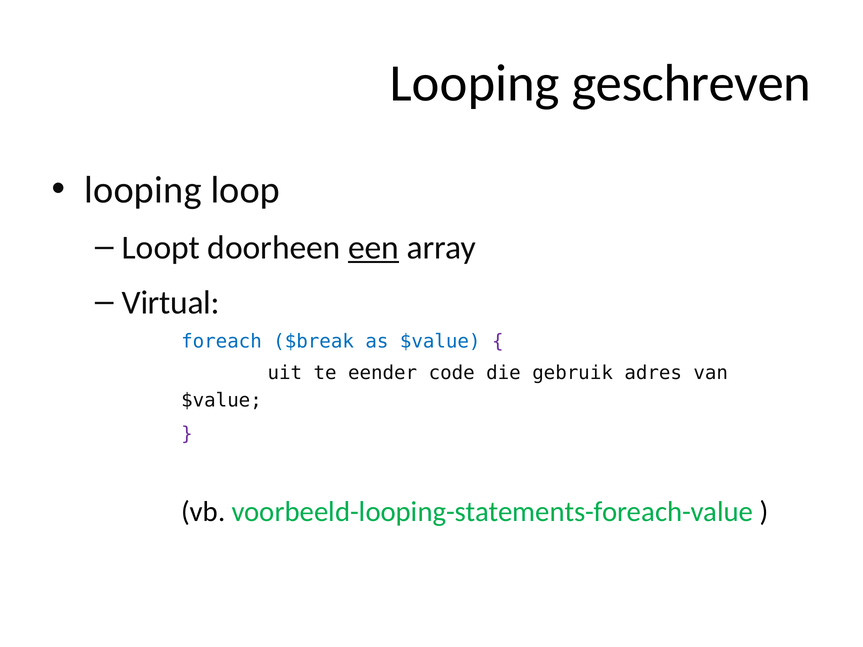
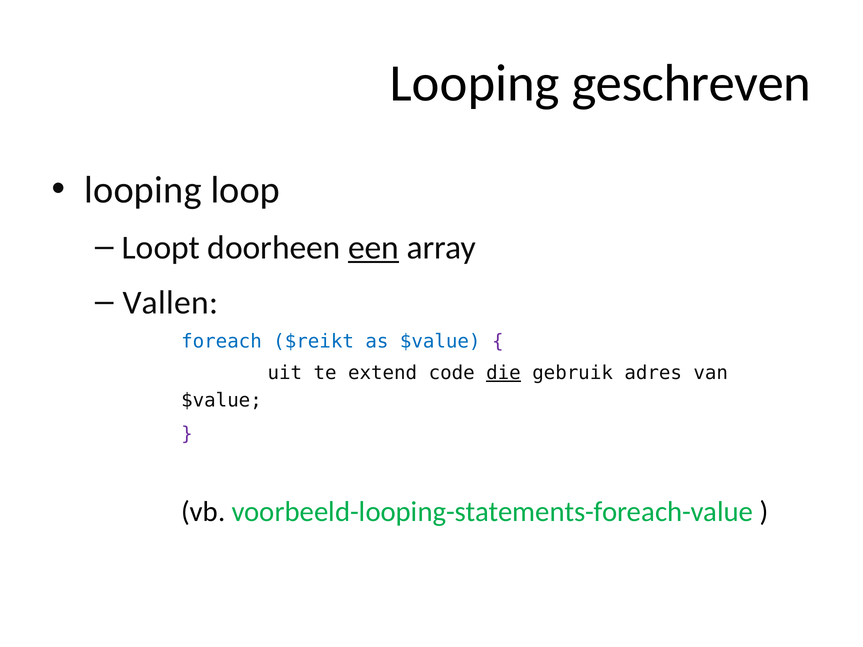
Virtual: Virtual -> Vallen (170, 303)
$break: $break -> $reikt (314, 342)
eender: eender -> extend (383, 373)
die underline: none -> present (504, 373)
